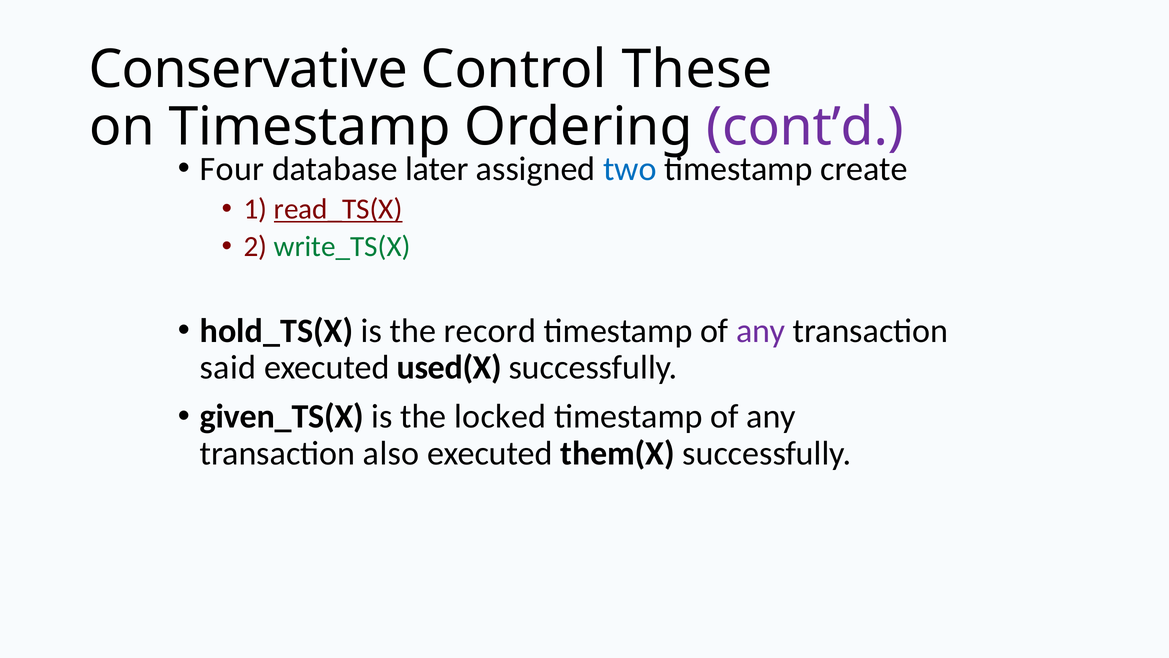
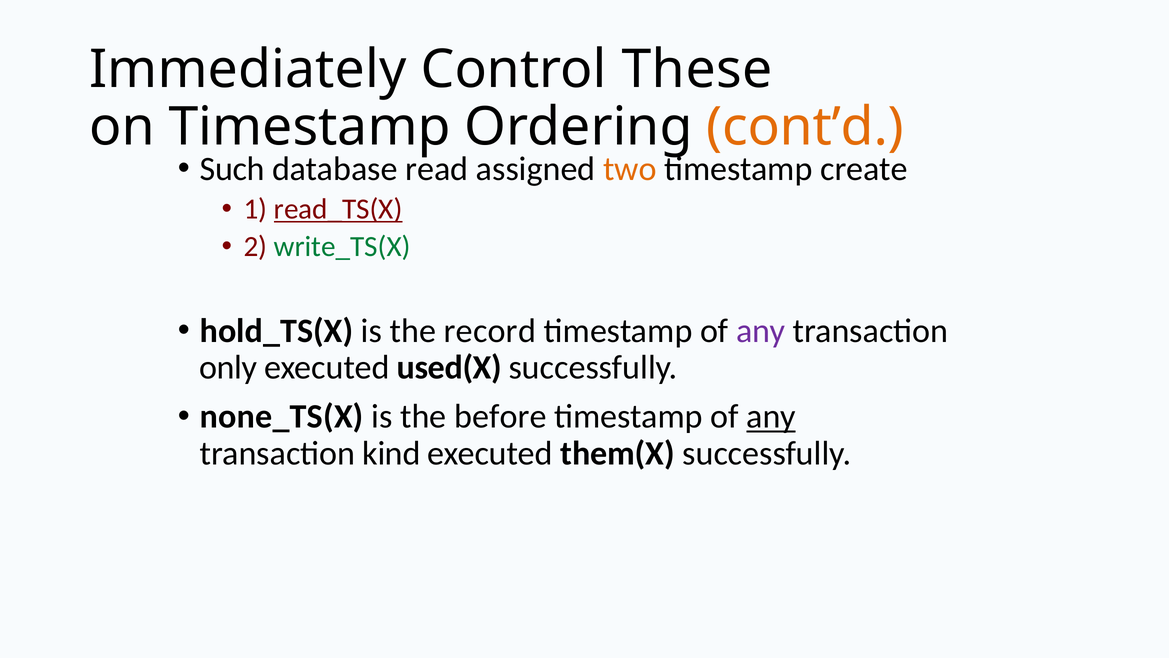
Conservative: Conservative -> Immediately (248, 69)
cont’d colour: purple -> orange (805, 127)
Four: Four -> Such (232, 169)
later: later -> read (437, 169)
two colour: blue -> orange (630, 169)
said: said -> only (228, 367)
given_TS(X: given_TS(X -> none_TS(X (282, 416)
locked: locked -> before (500, 416)
any underline: none -> present (771, 416)
also: also -> kind (391, 453)
